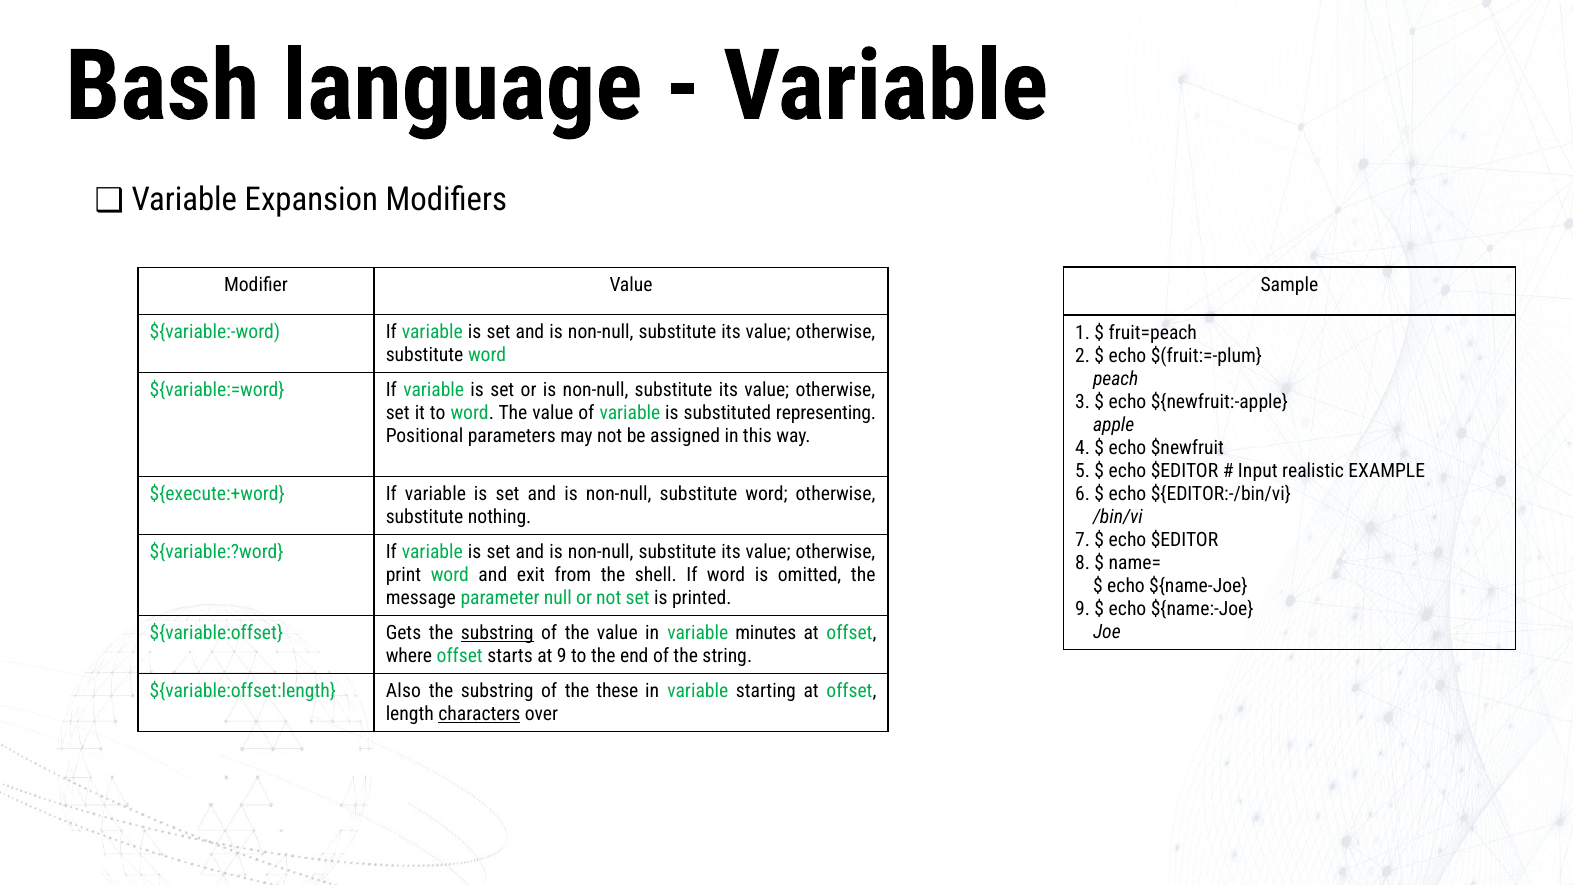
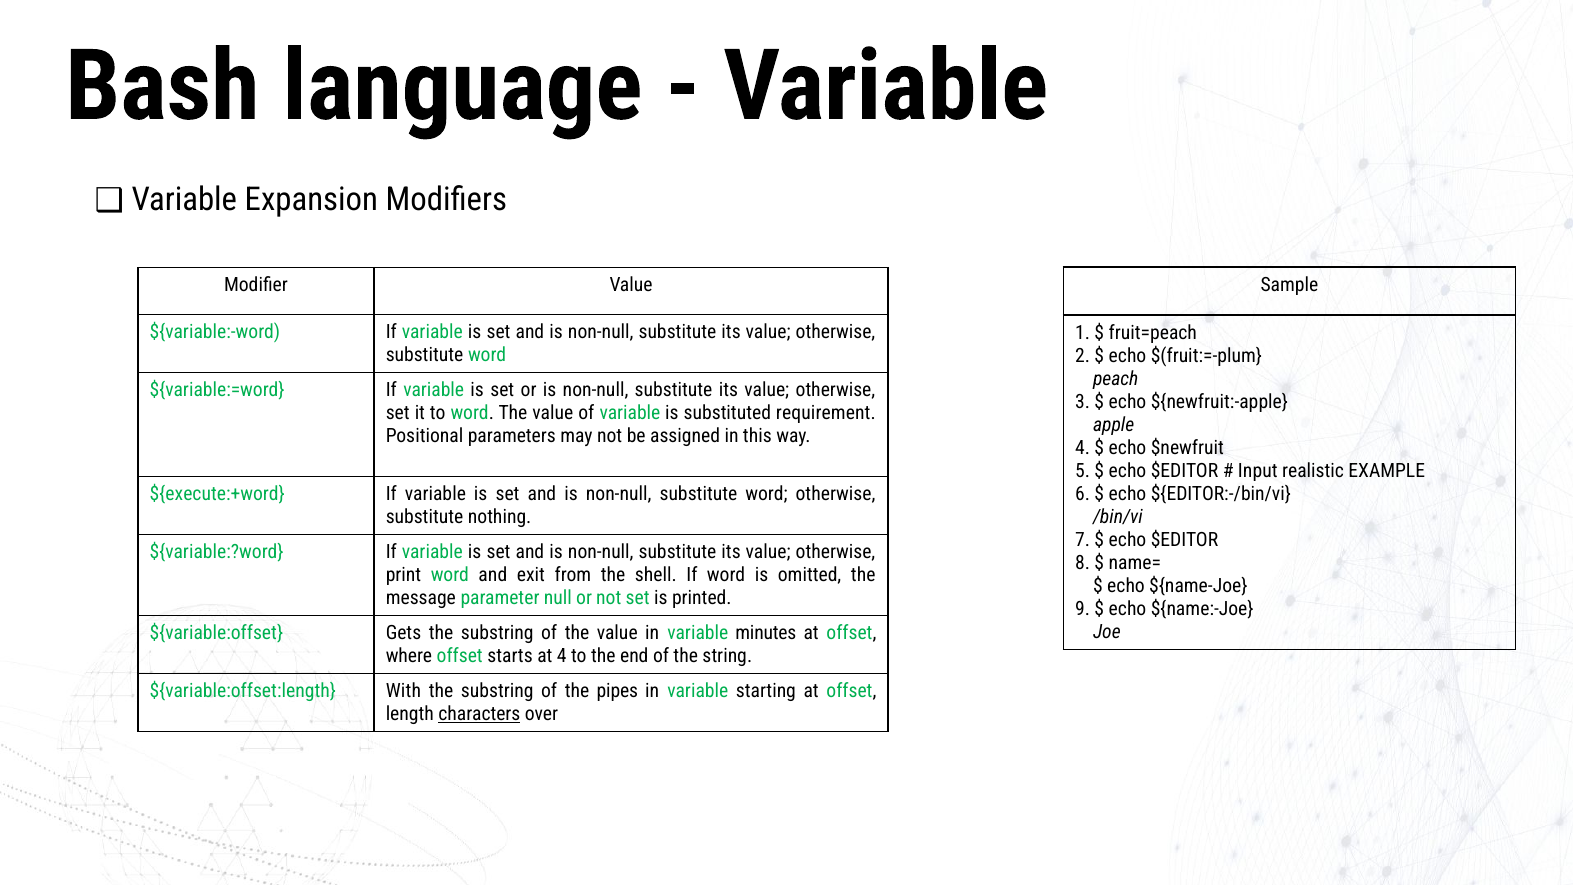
representing: representing -> requirement (826, 413)
substring underline: present -> none (497, 633)
at 9: 9 -> 4 (562, 656)
Also: Also -> With (403, 691)
these: these -> pipes (617, 691)
